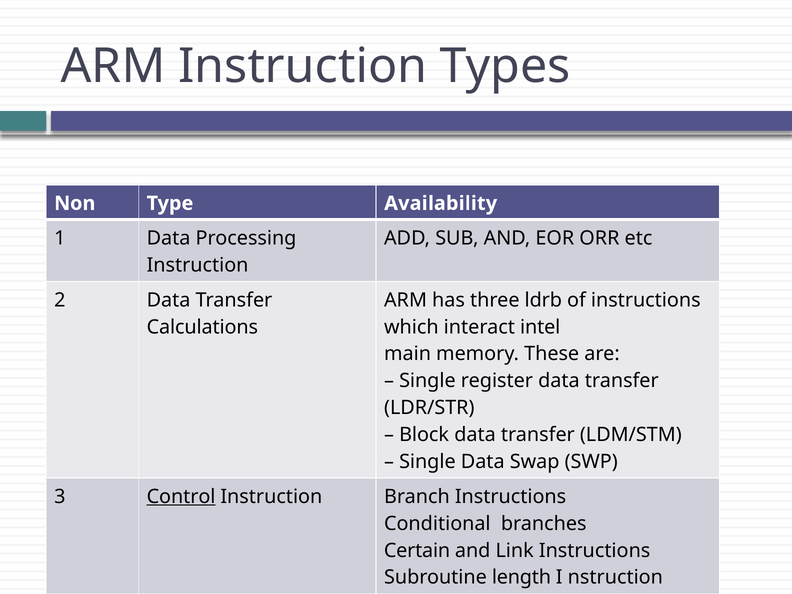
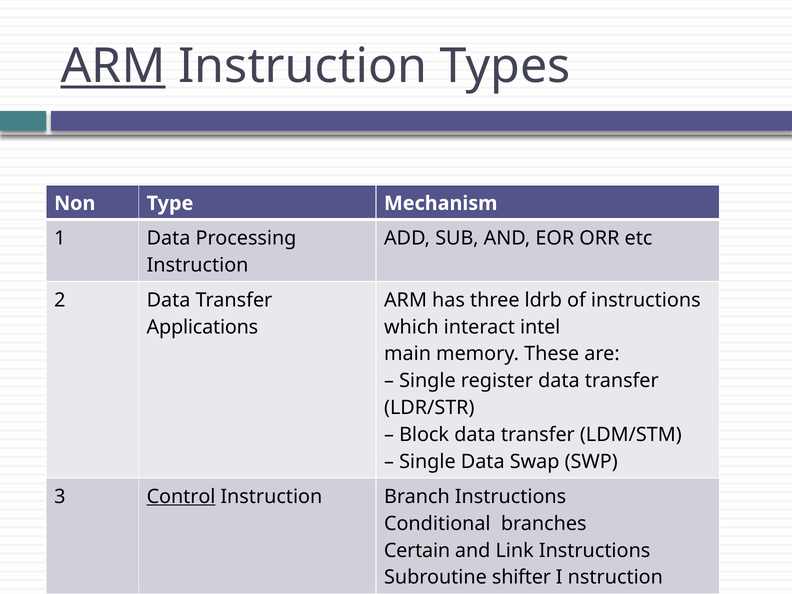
ARM underline: none -> present (113, 66)
Availability: Availability -> Mechanism (441, 203)
Calculations: Calculations -> Applications (202, 327)
length: length -> shifter (521, 577)
